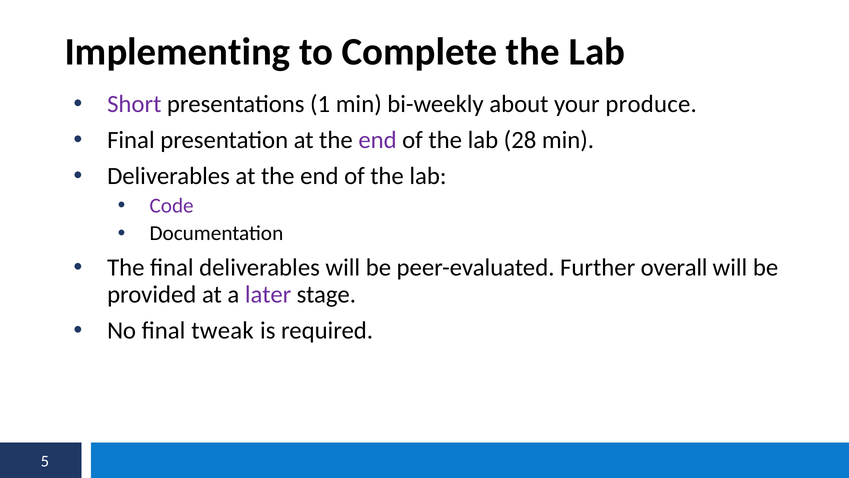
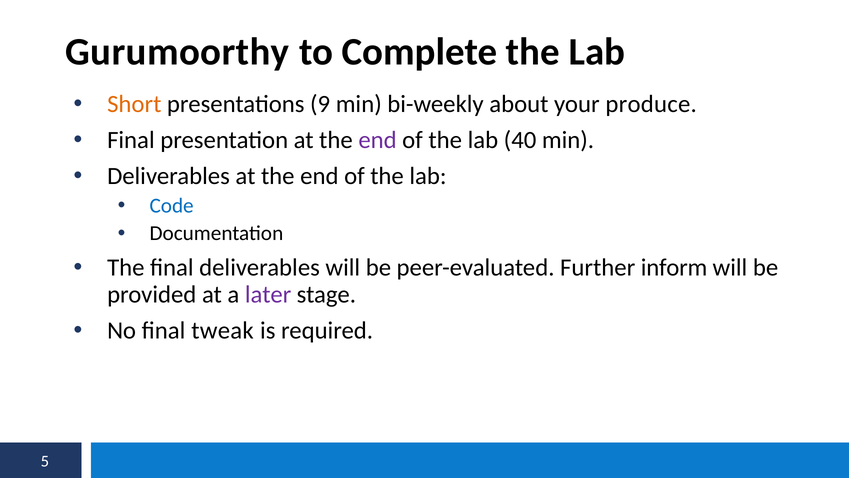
Implementing: Implementing -> Gurumoorthy (177, 52)
Short colour: purple -> orange (134, 104)
1: 1 -> 9 (320, 104)
28: 28 -> 40 (520, 140)
Code colour: purple -> blue (172, 206)
overall: overall -> inform (674, 268)
